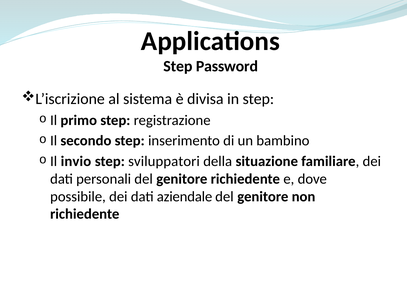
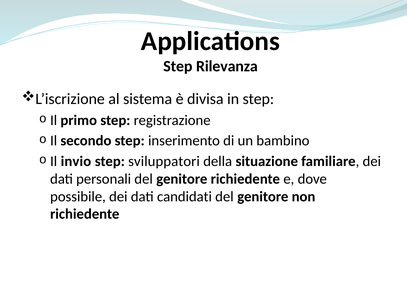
Password: Password -> Rilevanza (227, 66)
aziendale: aziendale -> candidati (184, 197)
